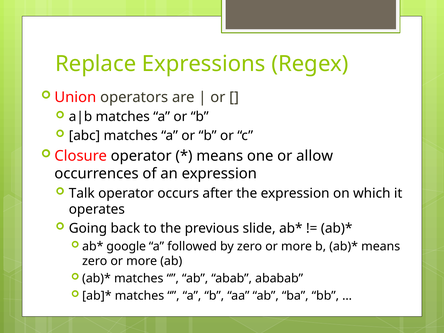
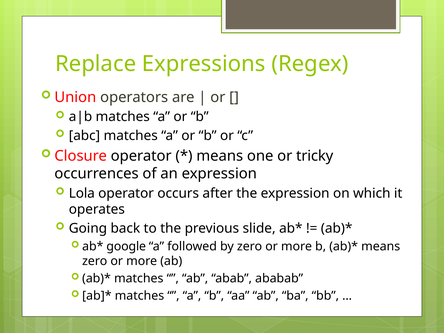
allow: allow -> tricky (315, 156)
Talk: Talk -> Lola (82, 193)
